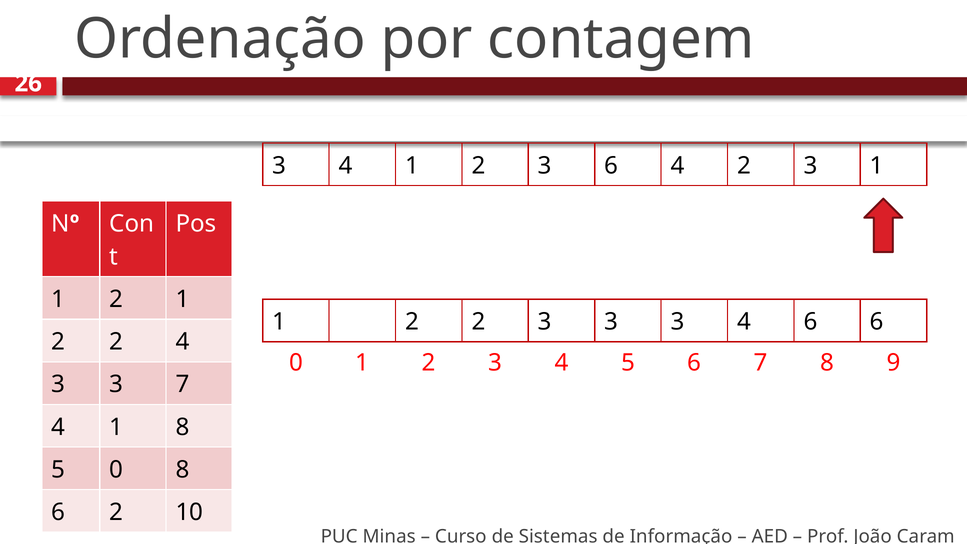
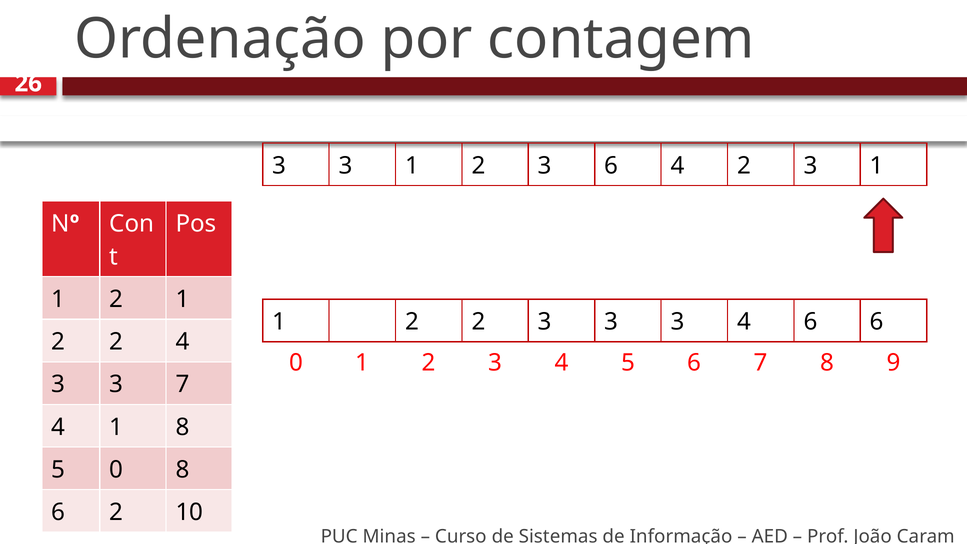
4: 4 -> 3 (346, 166)
